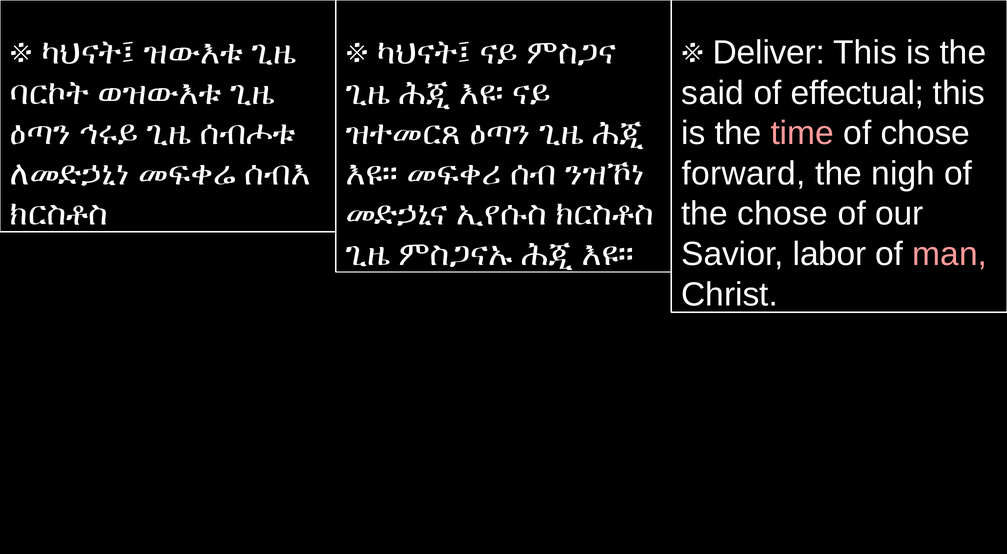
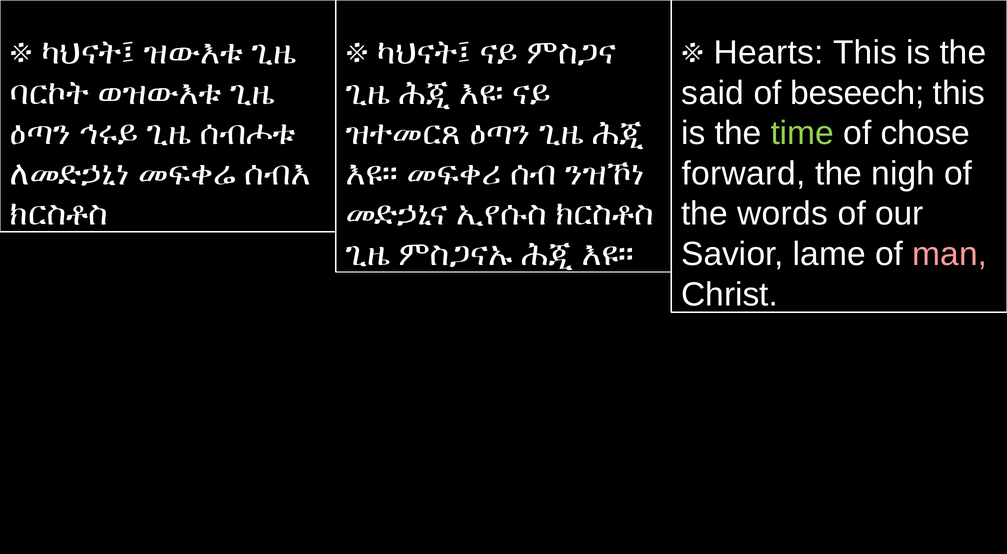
Deliver: Deliver -> Hearts (769, 53)
effectual: effectual -> beseech (857, 93)
time colour: pink -> light green (802, 133)
the chose: chose -> words (783, 214)
labor: labor -> lame (829, 254)
